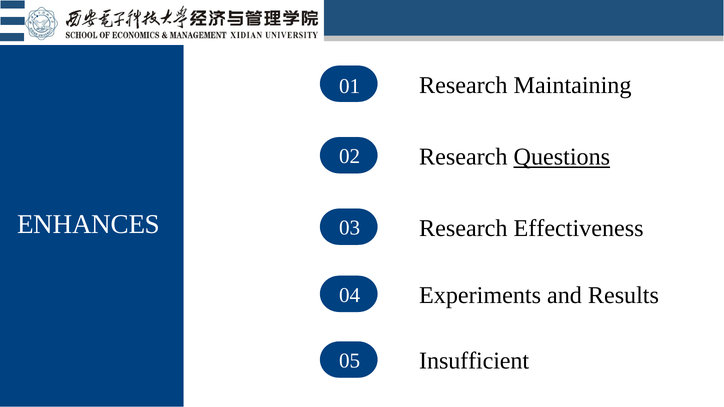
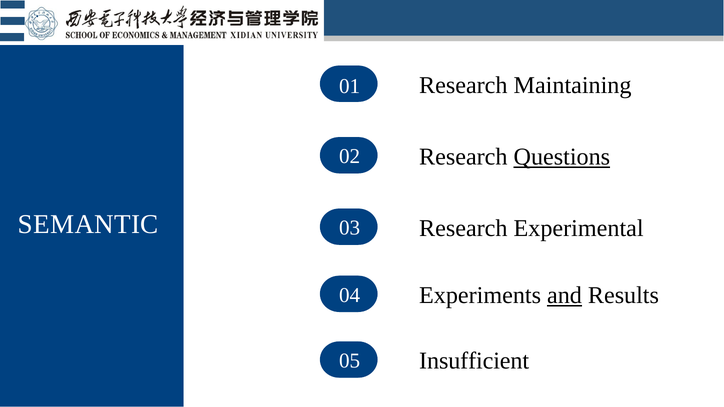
ENHANCES: ENHANCES -> SEMANTIC (88, 224)
Effectiveness: Effectiveness -> Experimental (579, 228)
and underline: none -> present (564, 296)
